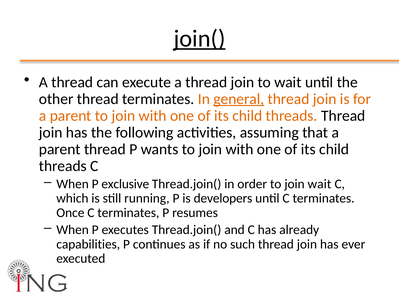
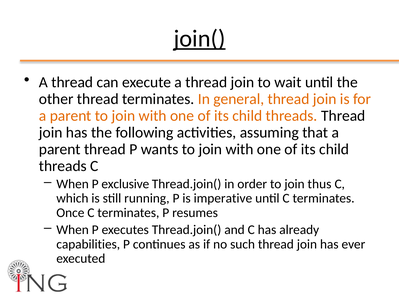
general underline: present -> none (239, 99)
join wait: wait -> thus (320, 184)
developers: developers -> imperative (223, 198)
